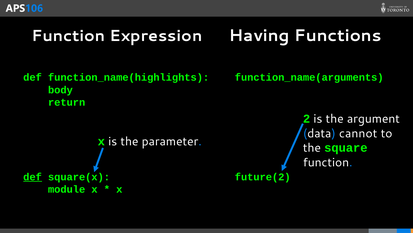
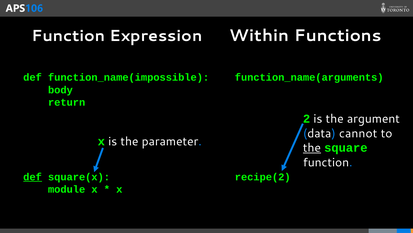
Having: Having -> Within (259, 36)
function_name(highlights: function_name(highlights -> function_name(impossible (129, 77)
the underline: none -> present (312, 147)
future(2: future(2 -> recipe(2 (263, 176)
